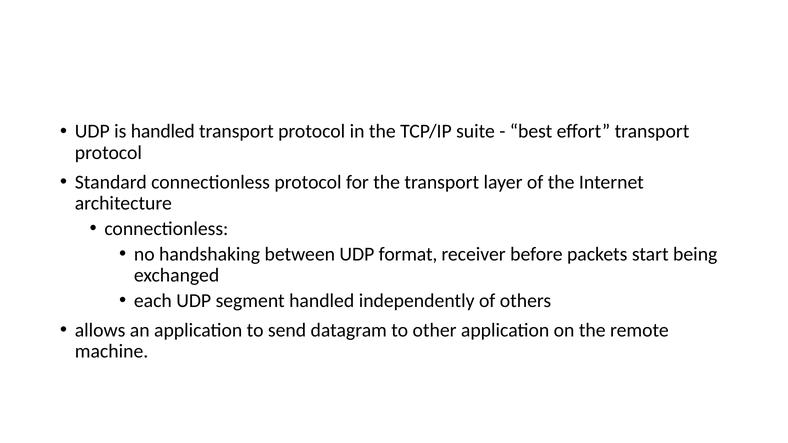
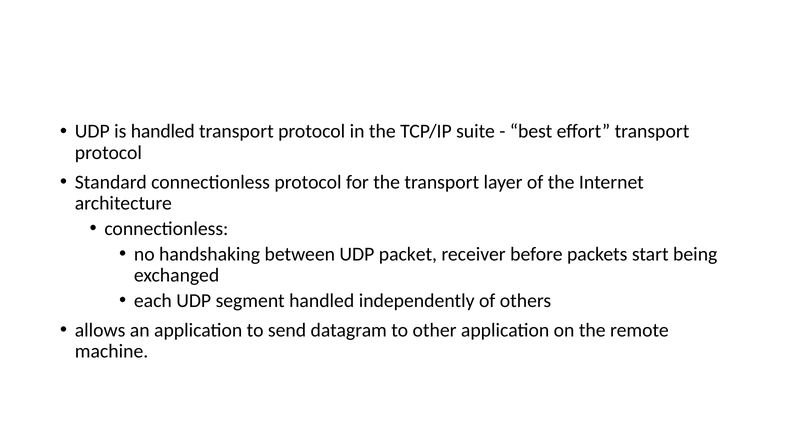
format: format -> packet (408, 254)
